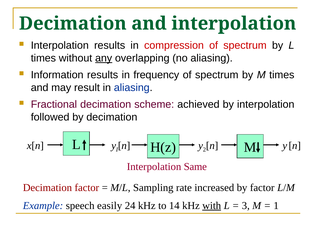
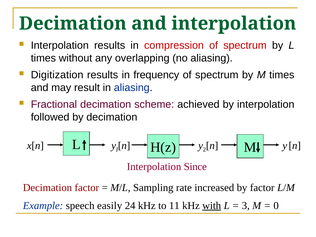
any underline: present -> none (104, 58)
Information: Information -> Digitization (57, 75)
Same: Same -> Since (195, 167)
14: 14 -> 11 (174, 206)
1: 1 -> 0 (276, 206)
